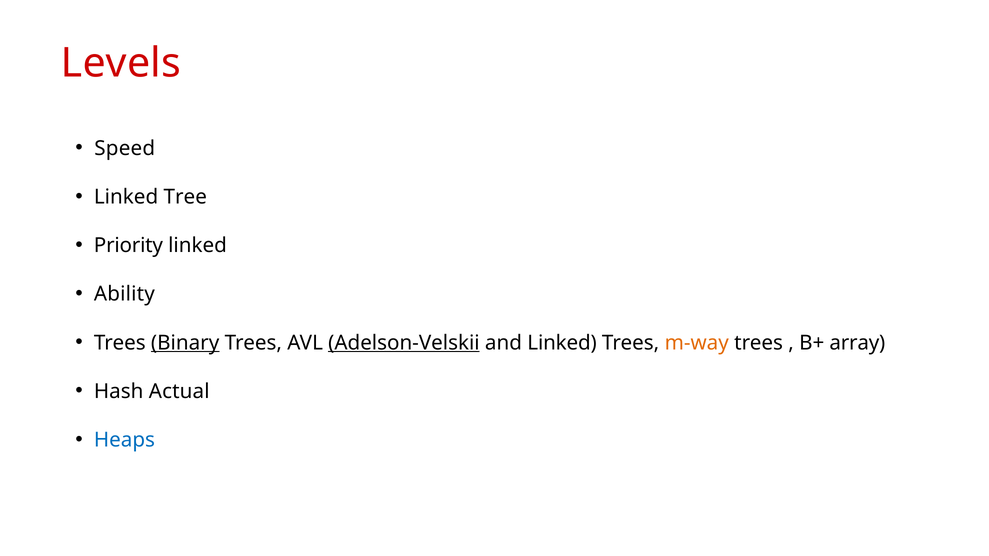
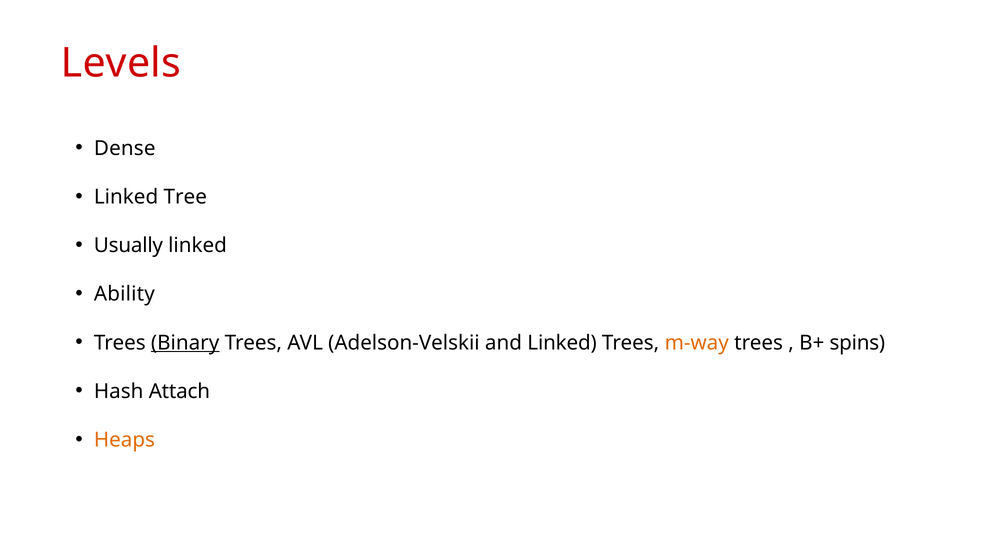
Speed: Speed -> Dense (125, 148)
Priority: Priority -> Usually (128, 246)
Adelson-Velskii underline: present -> none (404, 343)
array: array -> spins (857, 343)
Actual: Actual -> Attach (179, 392)
Heaps colour: blue -> orange (124, 440)
